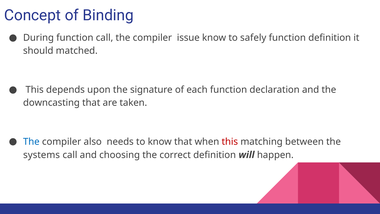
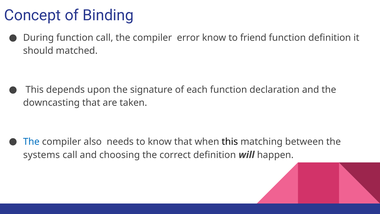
issue: issue -> error (188, 38)
safely: safely -> friend (253, 38)
this colour: red -> black (230, 142)
